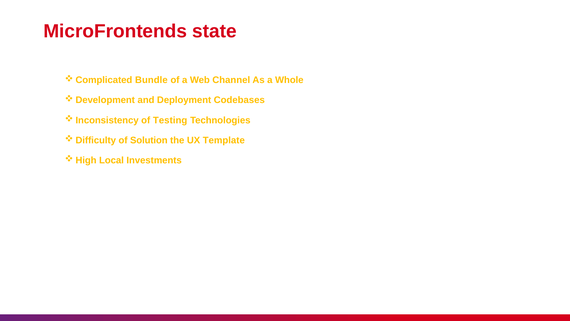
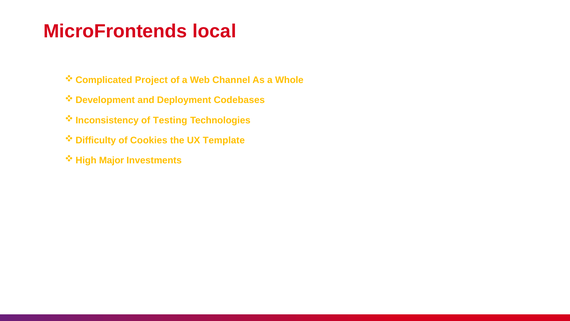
state: state -> local (214, 31)
Bundle: Bundle -> Project (151, 80)
Solution: Solution -> Cookies (149, 140)
Local: Local -> Major (112, 160)
